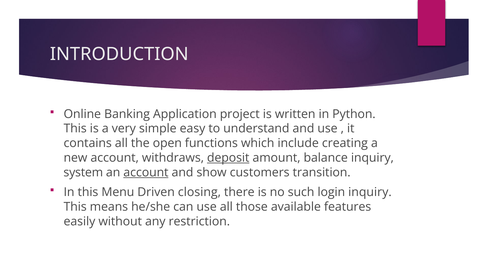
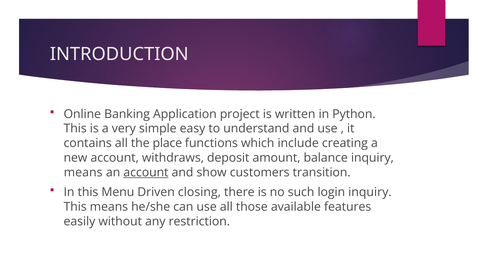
open: open -> place (167, 143)
deposit underline: present -> none (228, 158)
system: system -> means (83, 173)
